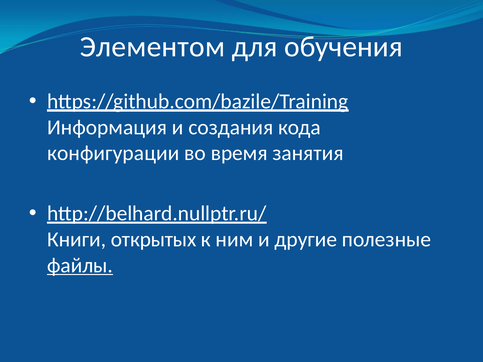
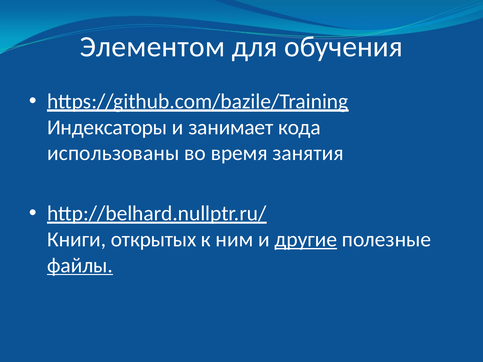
Информация: Информация -> Индексаторы (107, 128)
создания: создания -> занимает (231, 128)
конфигурации: конфигурации -> использованы (113, 153)
другие underline: none -> present (306, 240)
